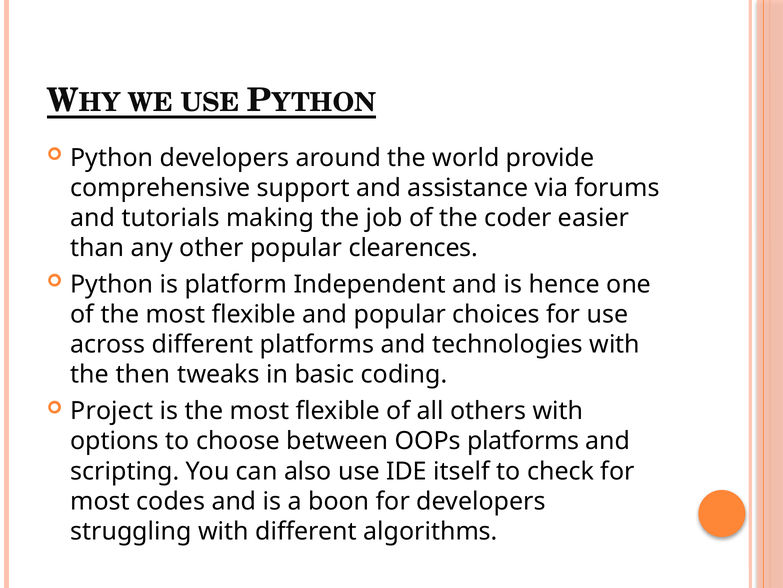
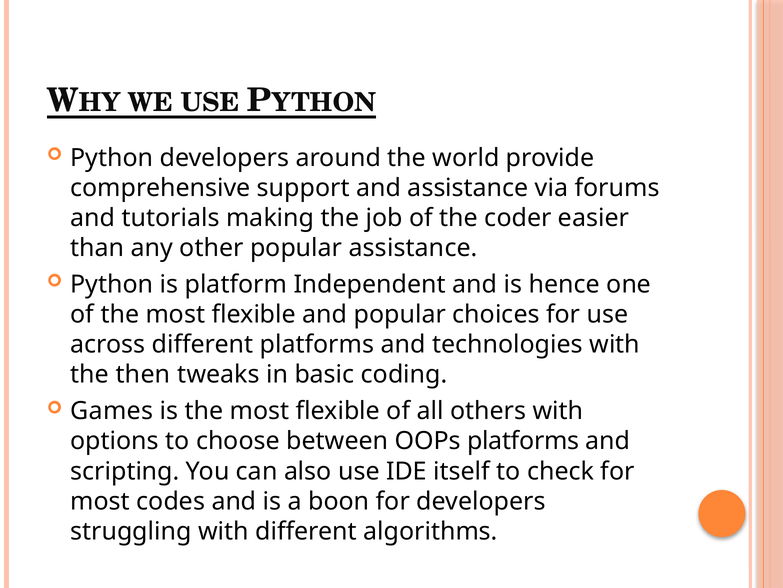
popular clearences: clearences -> assistance (413, 248)
Project: Project -> Games (112, 411)
